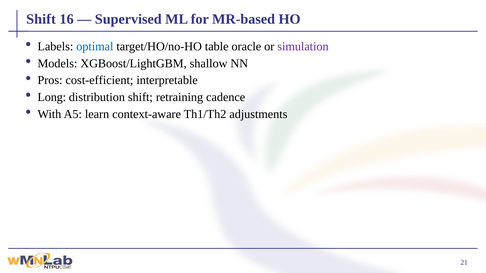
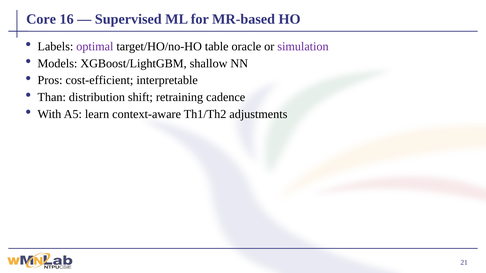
Shift: Shift -> Core (41, 19)
optimal colour: blue -> purple (95, 46)
Long: Long -> Than (52, 97)
